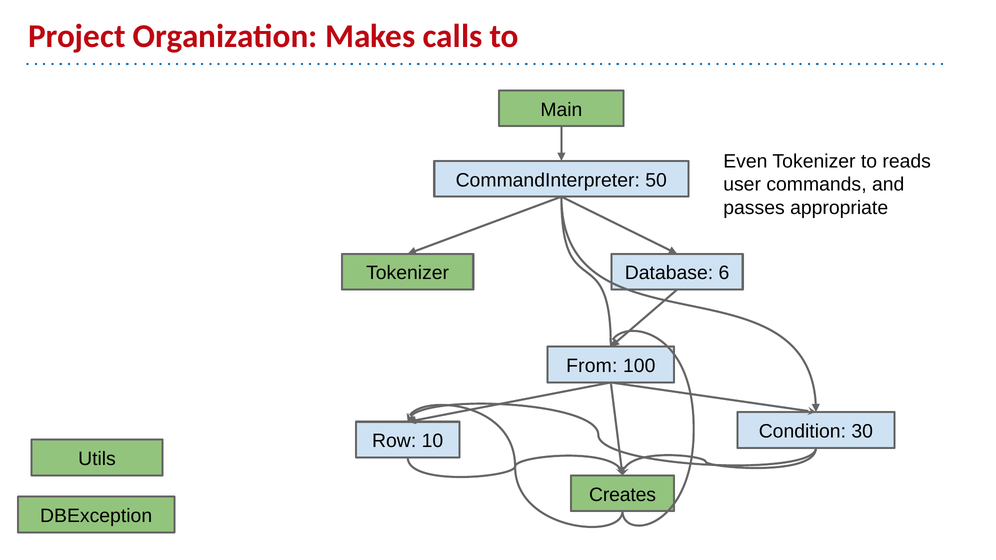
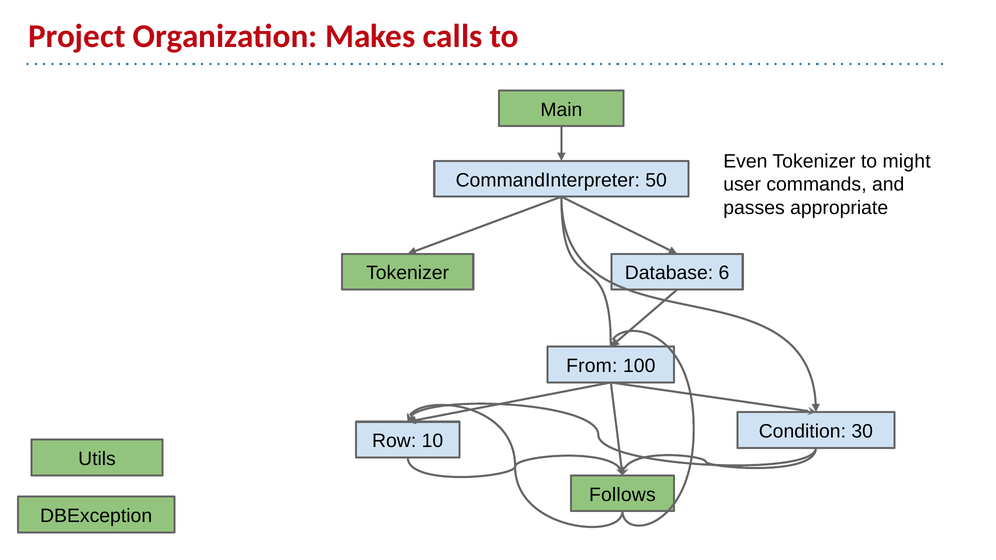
reads: reads -> might (907, 161)
Creates: Creates -> Follows (622, 495)
